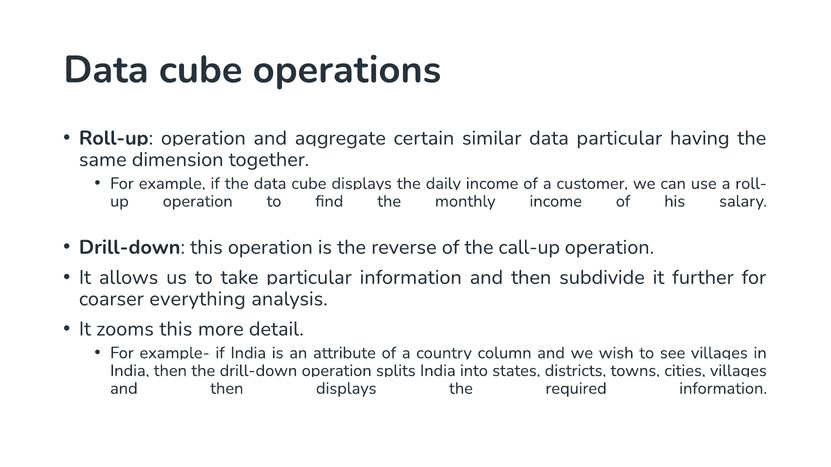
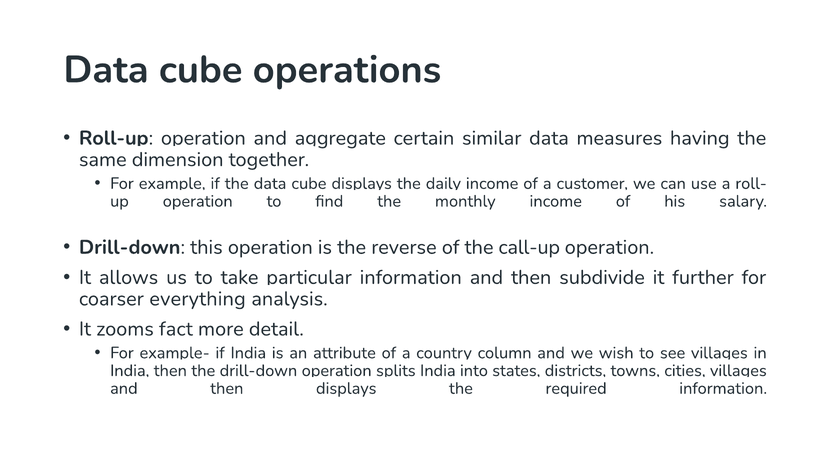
data particular: particular -> measures (619, 138)
zooms this: this -> fact (176, 329)
